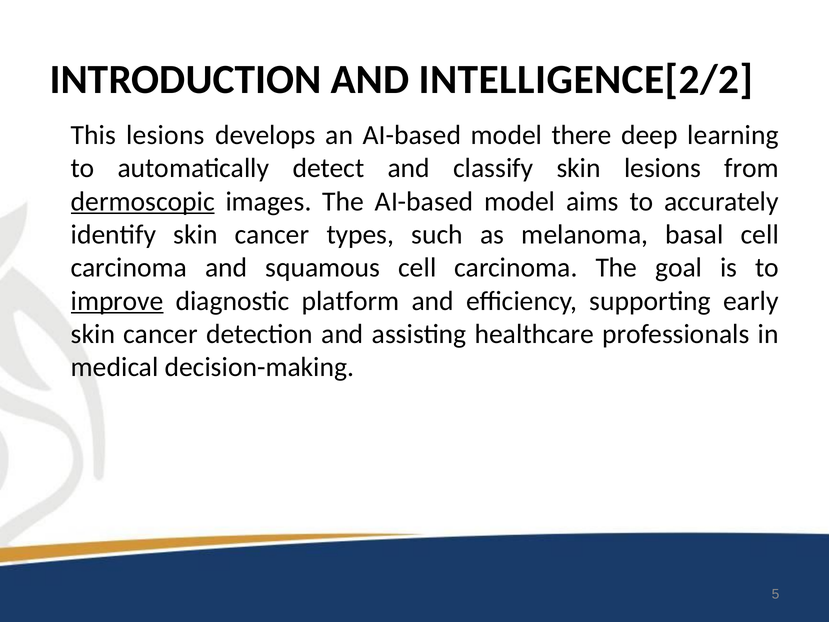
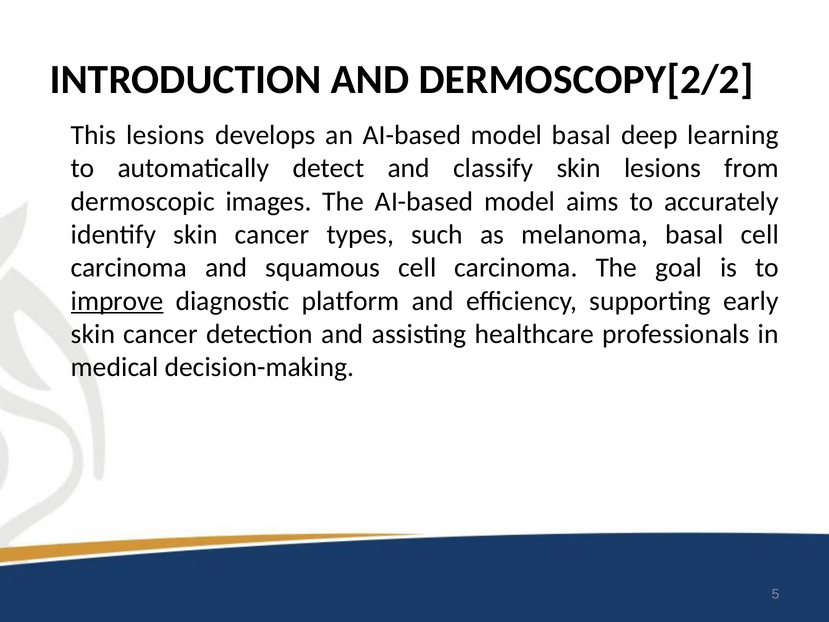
INTELLIGENCE[2/2: INTELLIGENCE[2/2 -> DERMOSCOPY[2/2 (586, 80)
model there: there -> basal (581, 135)
dermoscopic underline: present -> none (143, 201)
